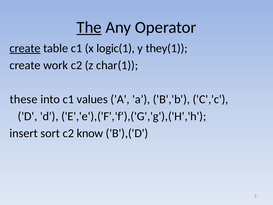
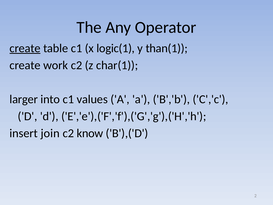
The underline: present -> none (89, 27)
they(1: they(1 -> than(1 (167, 48)
these: these -> larger (24, 99)
sort: sort -> join (50, 133)
